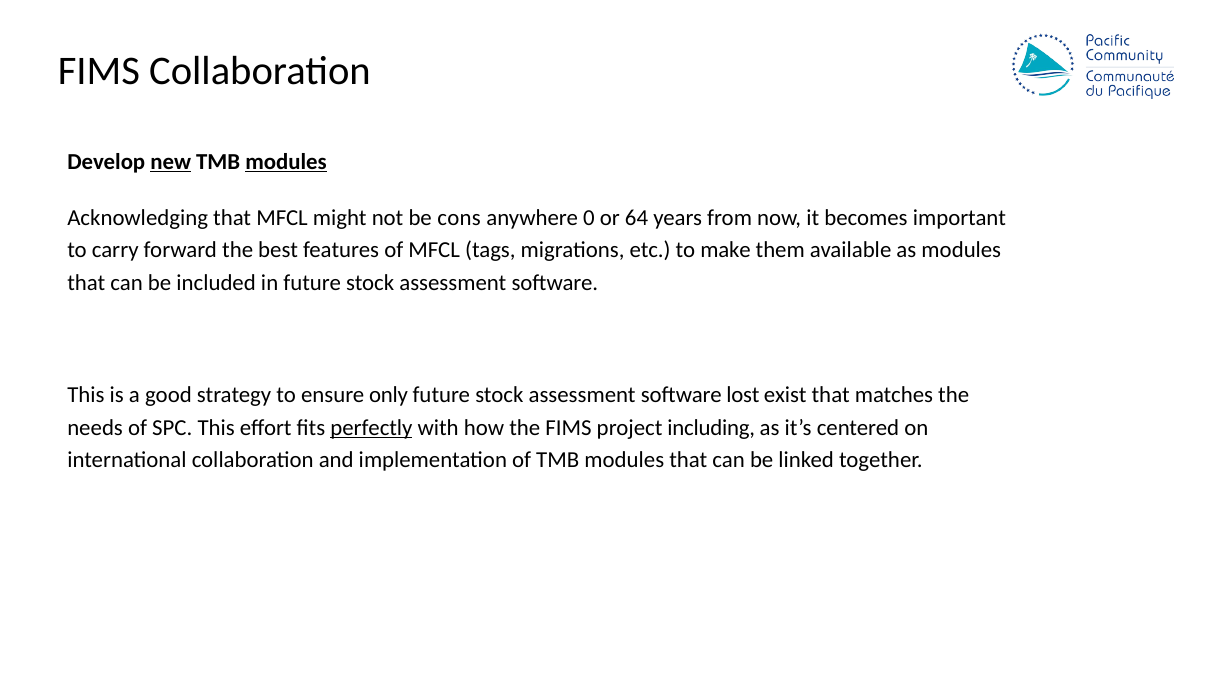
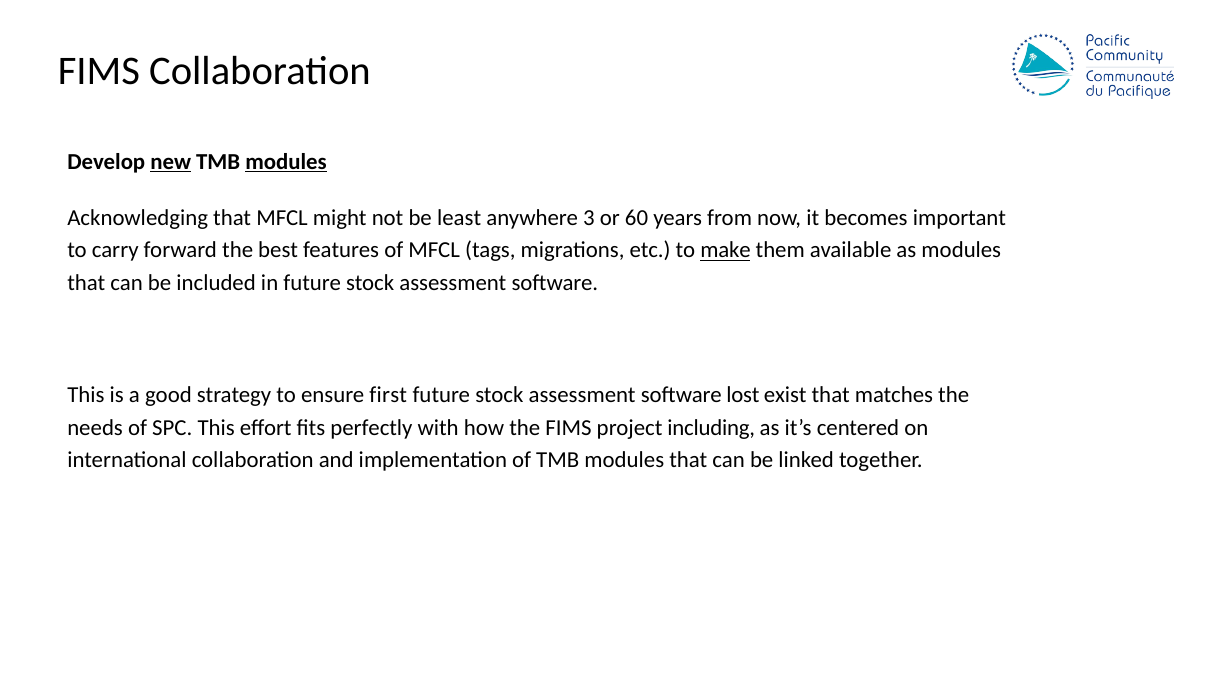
cons: cons -> least (459, 218)
0: 0 -> 3 (589, 218)
64: 64 -> 60 (637, 218)
make underline: none -> present (725, 251)
only: only -> first (388, 395)
perfectly underline: present -> none (371, 428)
